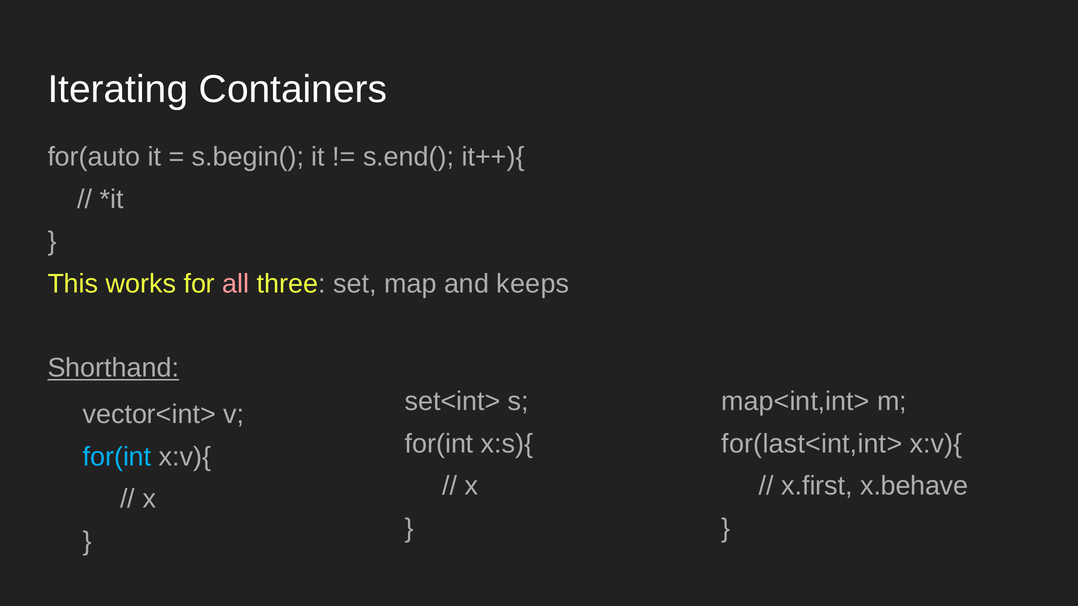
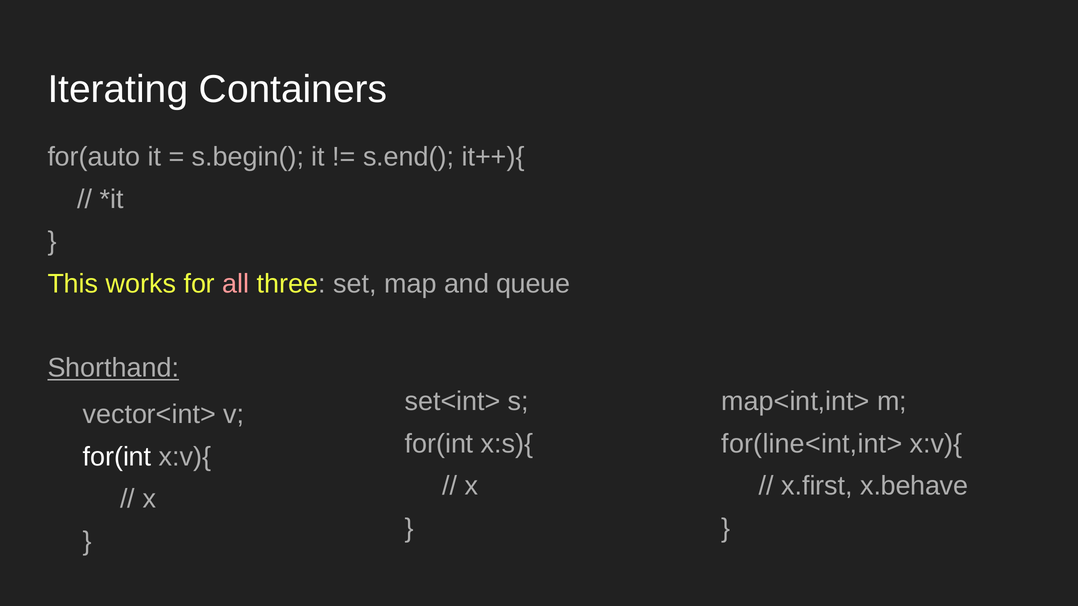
keeps: keeps -> queue (533, 284)
for(last<int,int>: for(last<int,int> -> for(line<int,int> (812, 444)
for(int colour: light blue -> white (117, 457)
